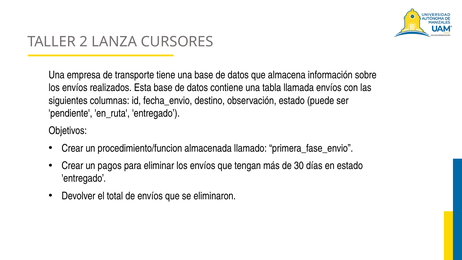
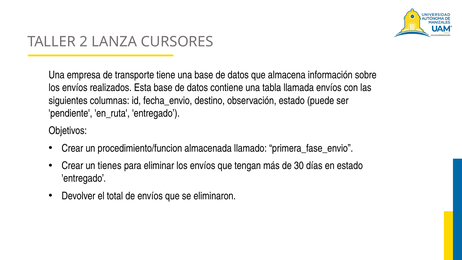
pagos: pagos -> tienes (110, 166)
